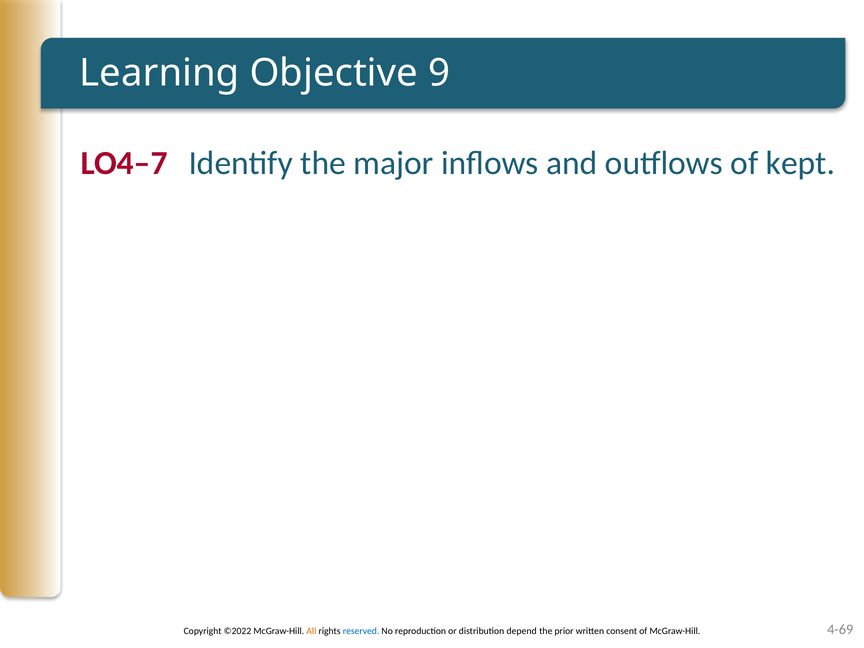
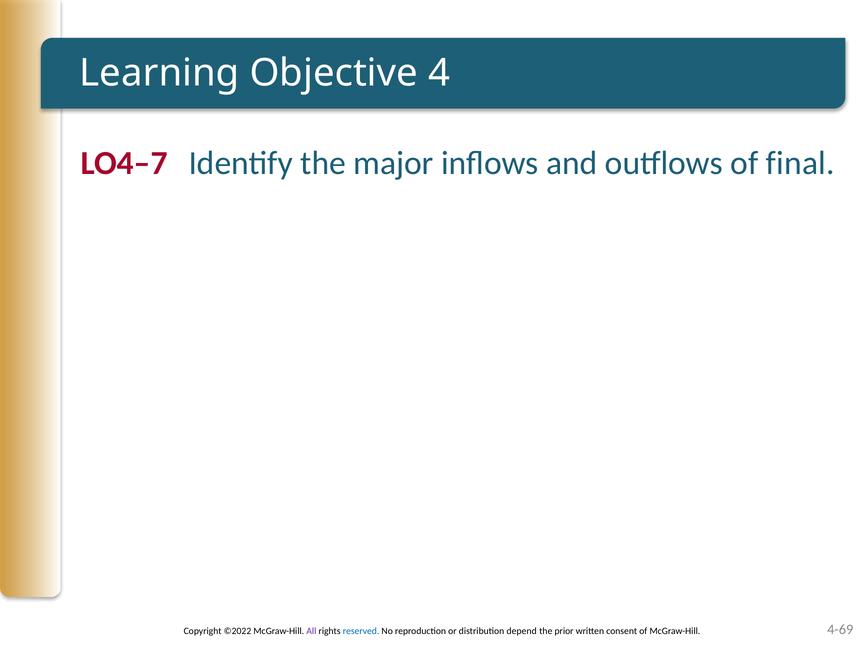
9: 9 -> 4 (439, 73)
kept: kept -> final (800, 163)
All colour: orange -> purple (311, 631)
